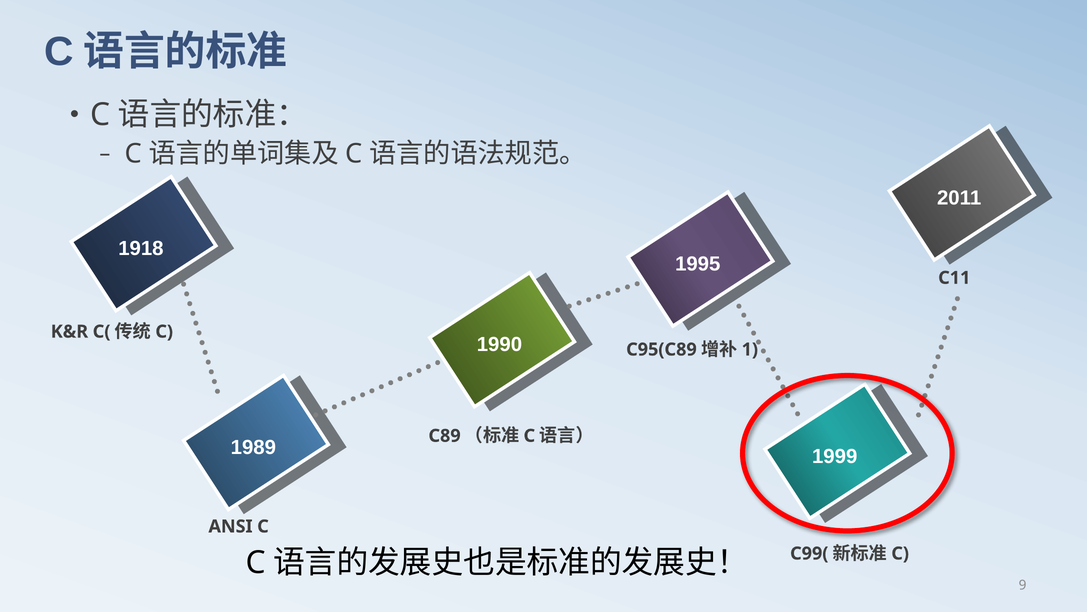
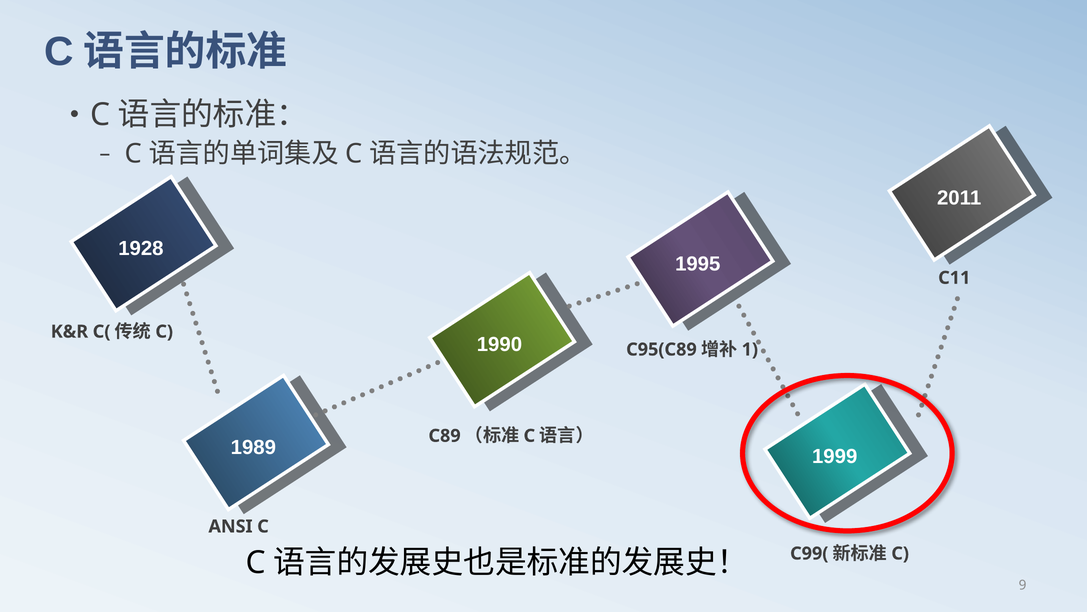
1918: 1918 -> 1928 (141, 249)
